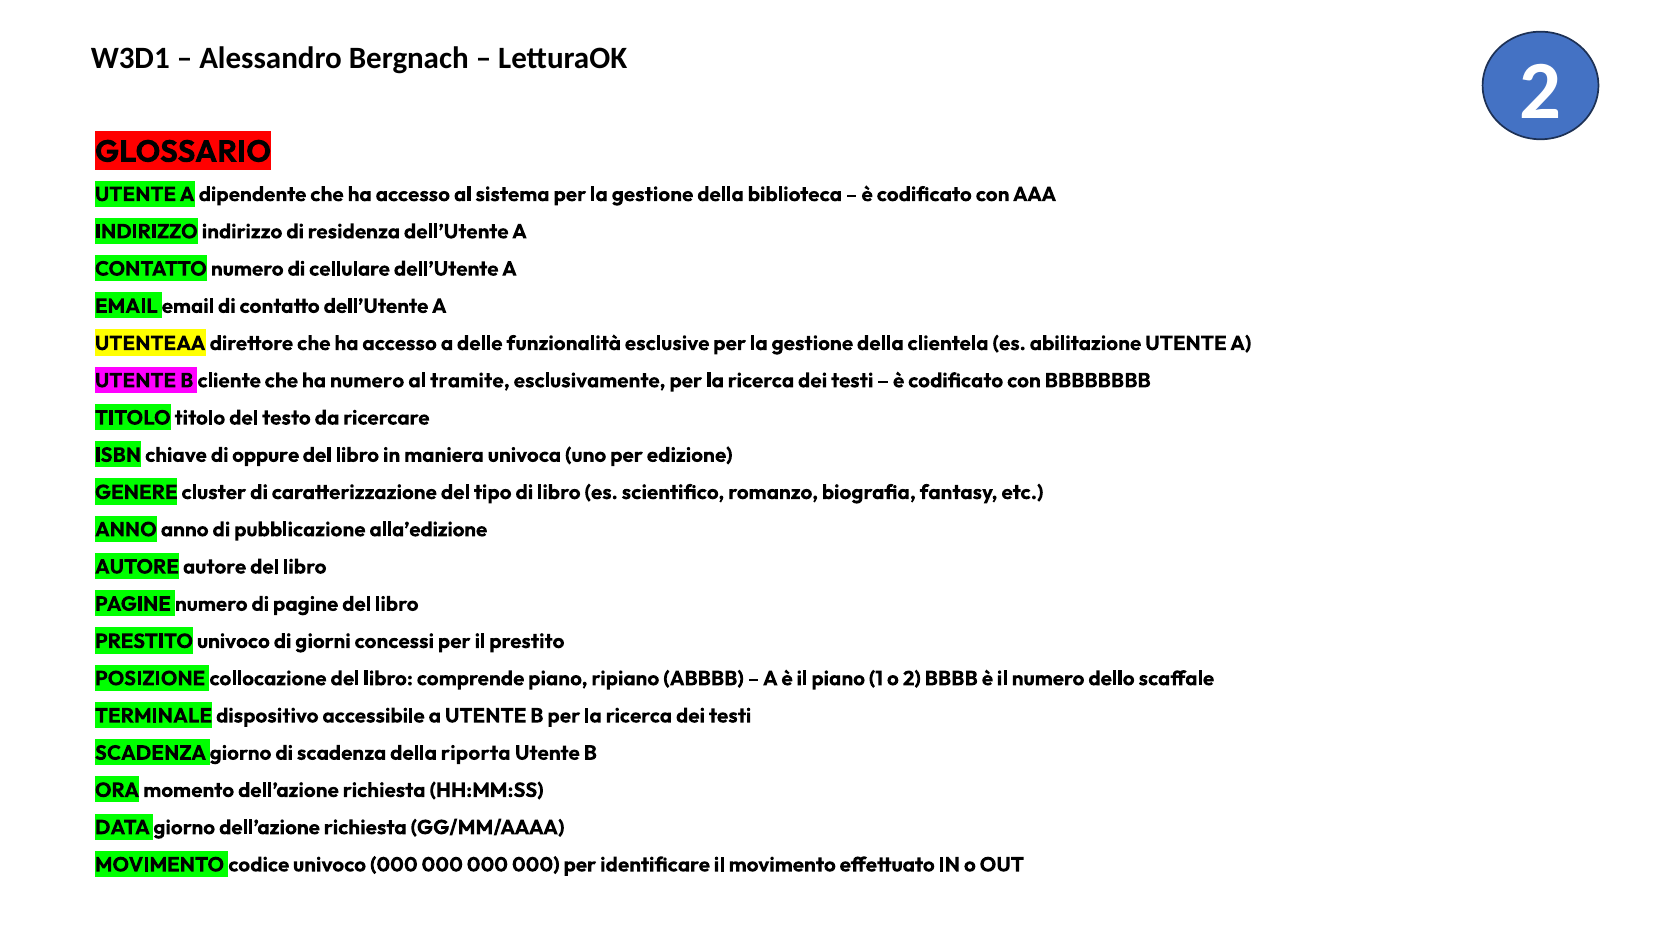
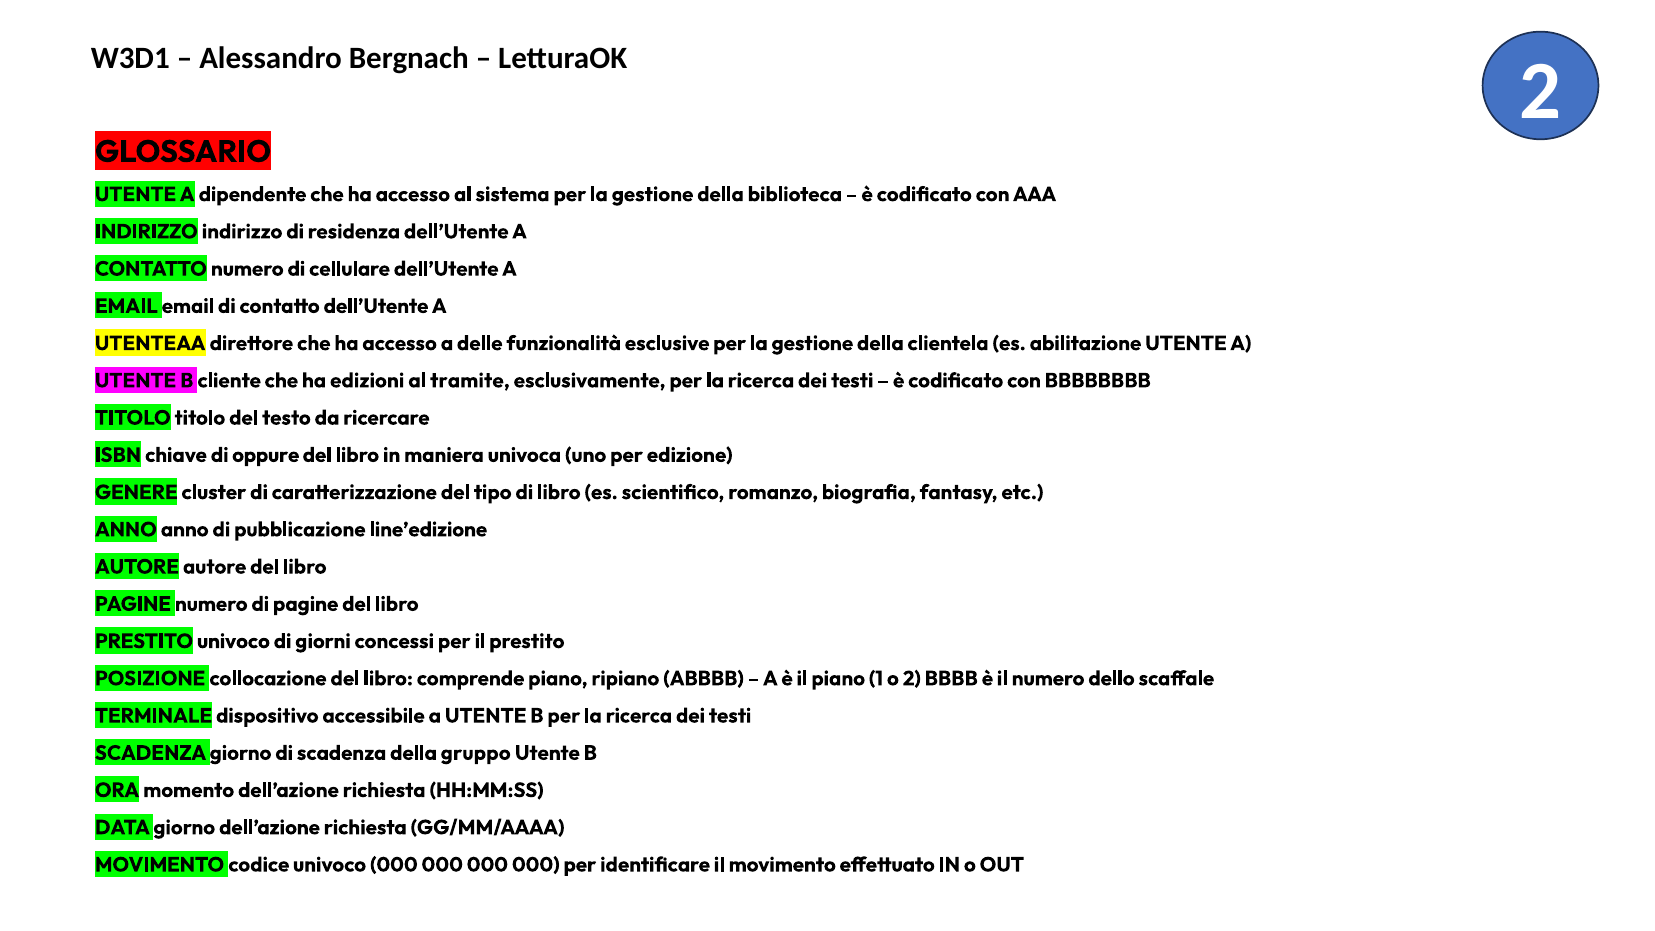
ha numero: numero -> edizioni (367, 381)
alla’edizione: alla’edizione -> line’edizione (428, 529)
riporta: riporta -> gruppo (476, 753)
